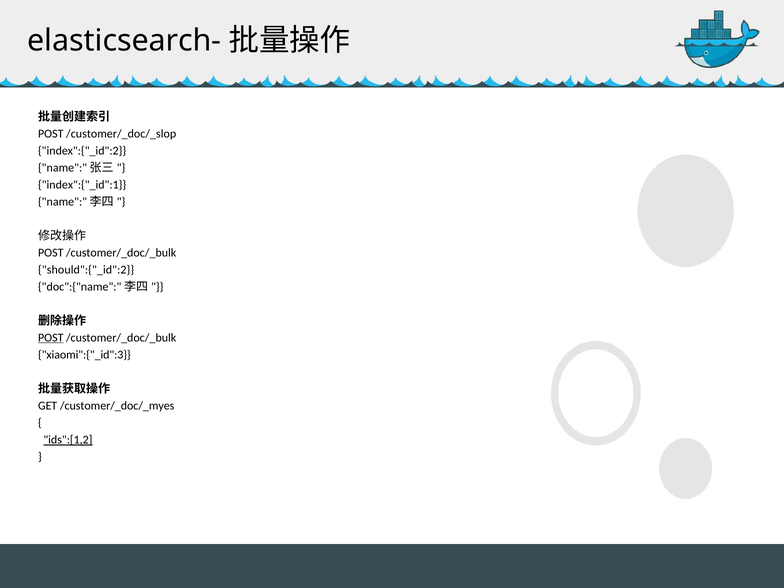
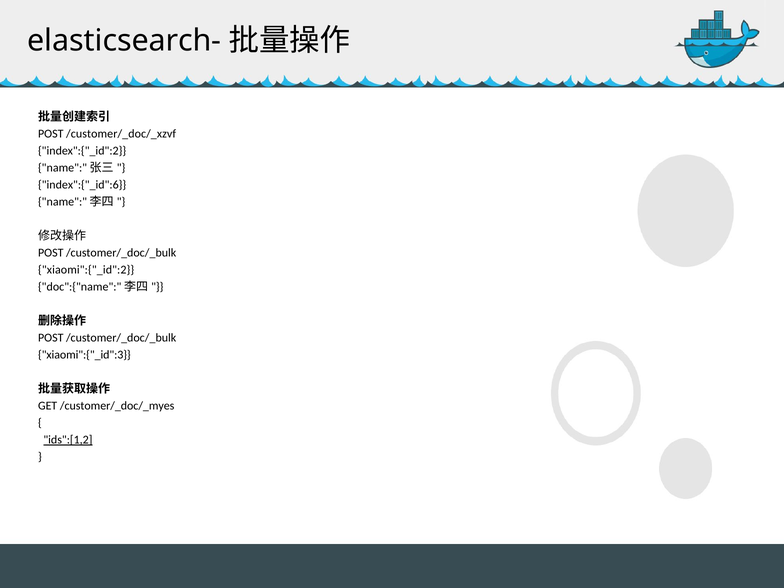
/customer/_doc/_slop: /customer/_doc/_slop -> /customer/_doc/_xzvf (121, 134)
index":{"_id":1: index":{"_id":1 -> index":{"_id":6 (82, 185)
should":{"_id":2: should":{"_id":2 -> xiaomi":{"_id":2 (86, 270)
POST underline: present -> none (51, 338)
